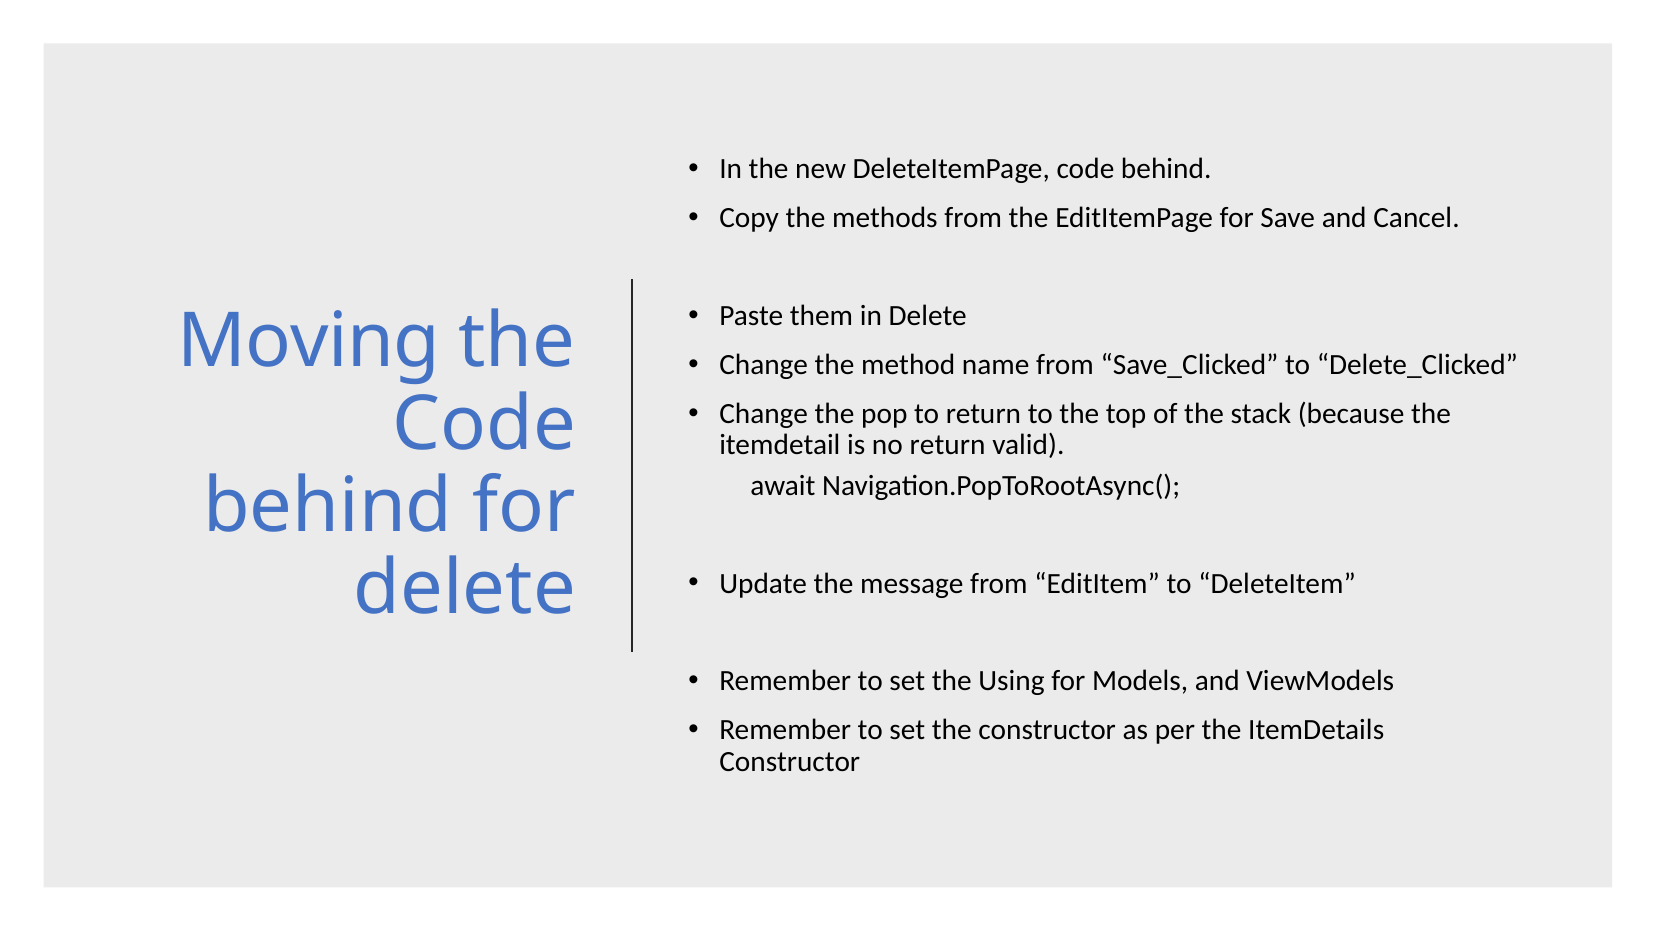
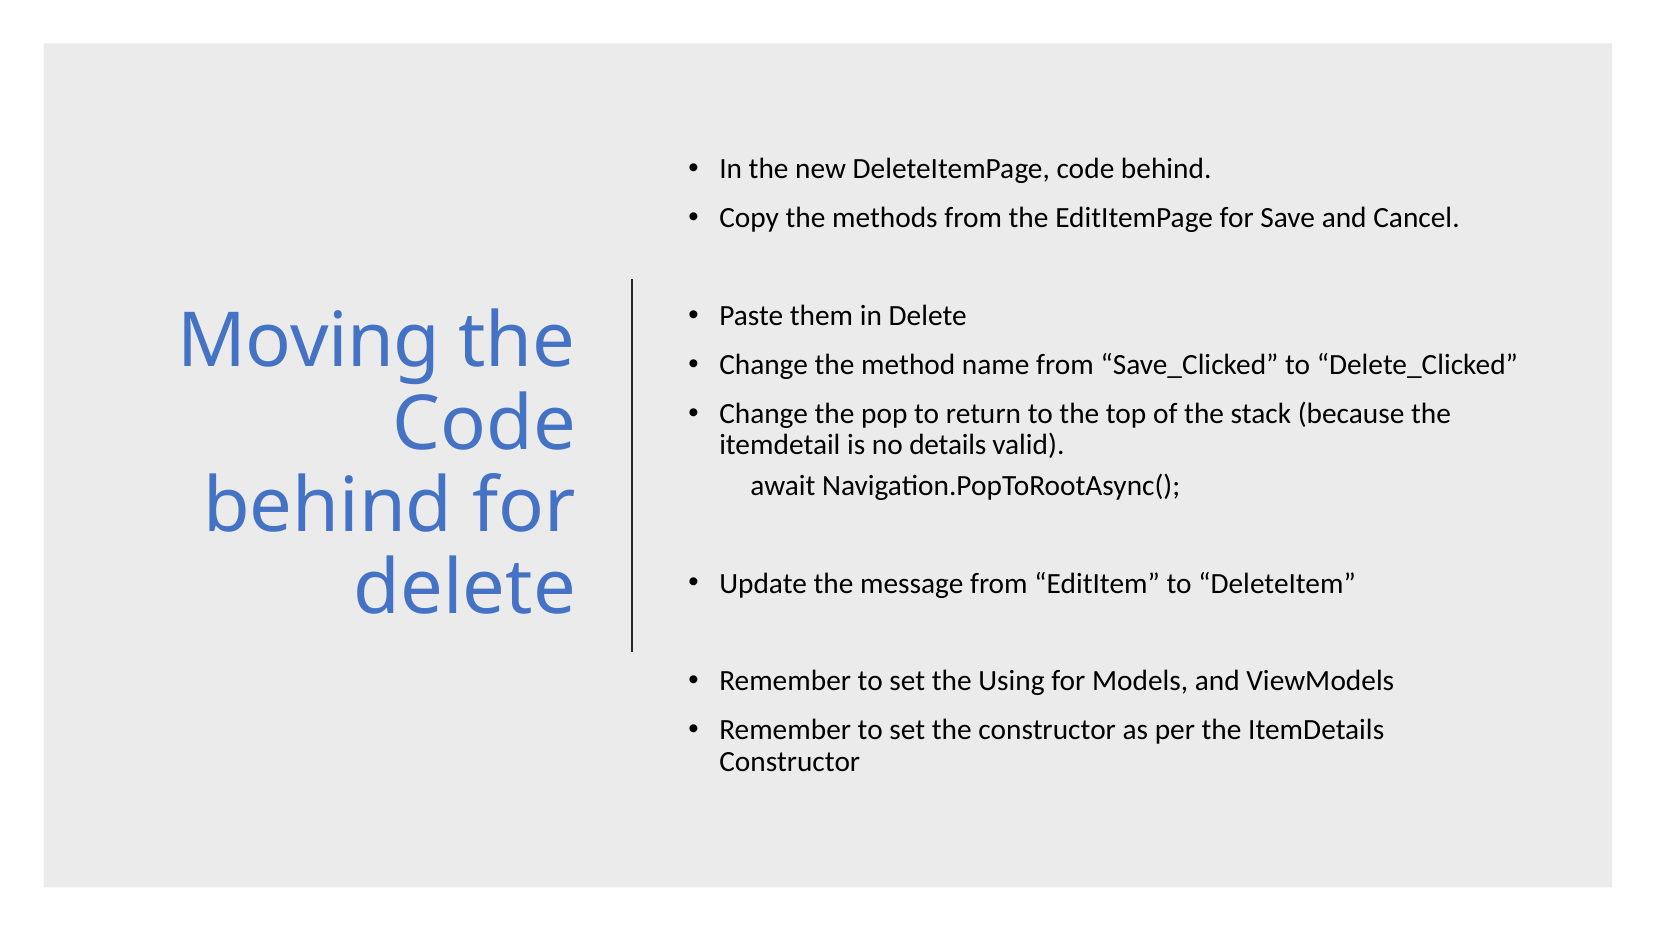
no return: return -> details (948, 445)
